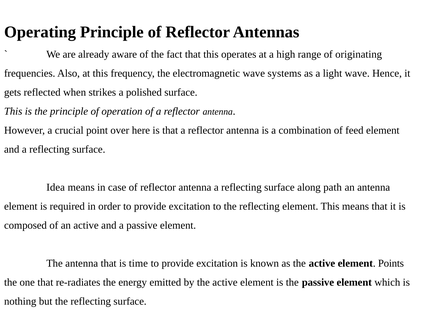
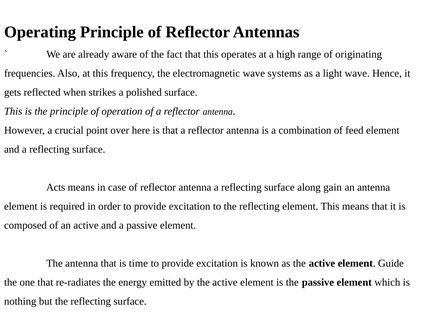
Idea: Idea -> Acts (56, 187)
path: path -> gain (333, 187)
Points: Points -> Guide (391, 263)
